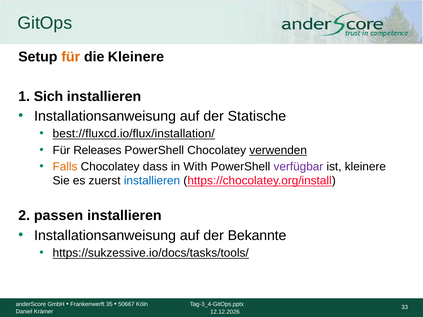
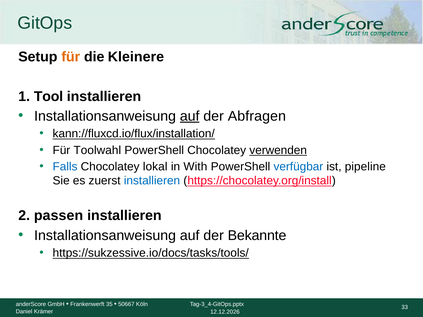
Sich: Sich -> Tool (48, 96)
auf underline: none -> present (190, 116)
Statische: Statische -> Abfragen (257, 116)
best://fluxcd.io/flux/installation/: best://fluxcd.io/flux/installation/ -> kann://fluxcd.io/flux/installation/ (134, 134)
Releases: Releases -> Toolwahl (97, 150)
Falls colour: orange -> blue (65, 167)
dass: dass -> lokal (155, 167)
verfügbar colour: purple -> blue (298, 167)
ist kleinere: kleinere -> pipeline (365, 167)
